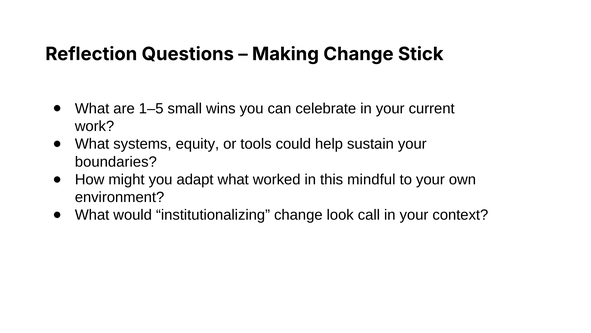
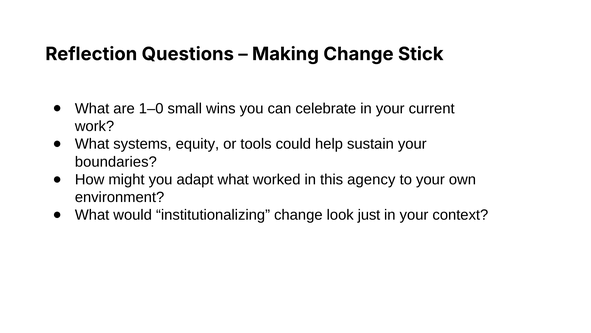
1–5: 1–5 -> 1–0 (151, 108)
mindful: mindful -> agency (371, 179)
call: call -> just (369, 215)
